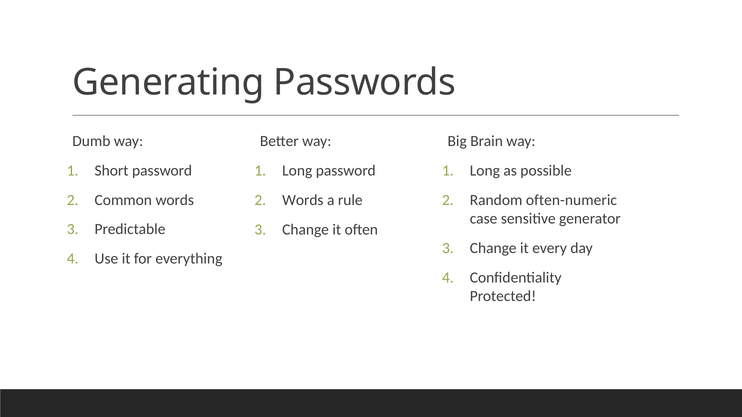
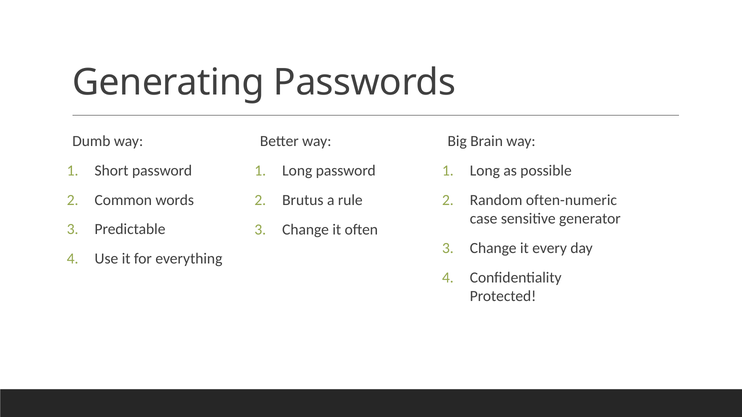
Words: Words -> Brutus (303, 200)
